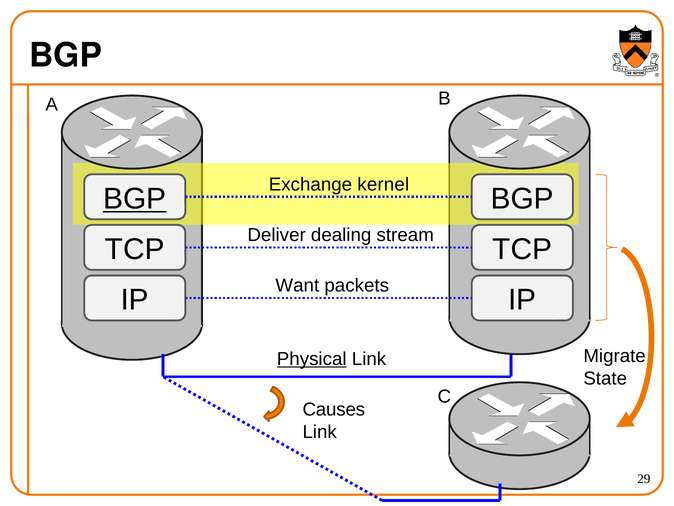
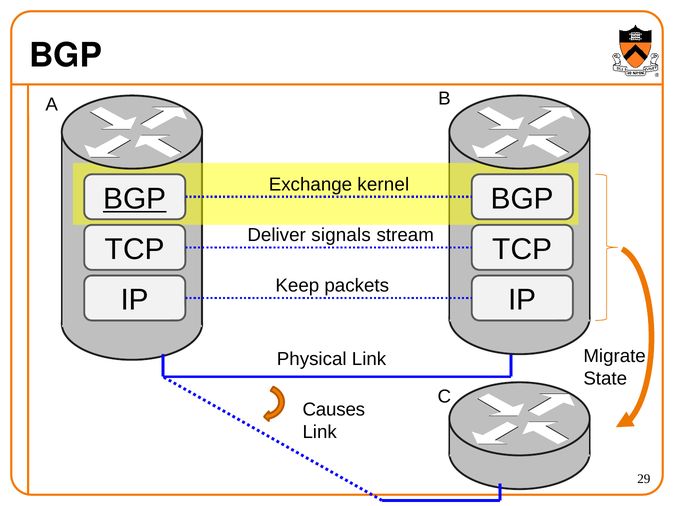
dealing: dealing -> signals (341, 235)
Want: Want -> Keep (297, 285)
Physical underline: present -> none (312, 358)
